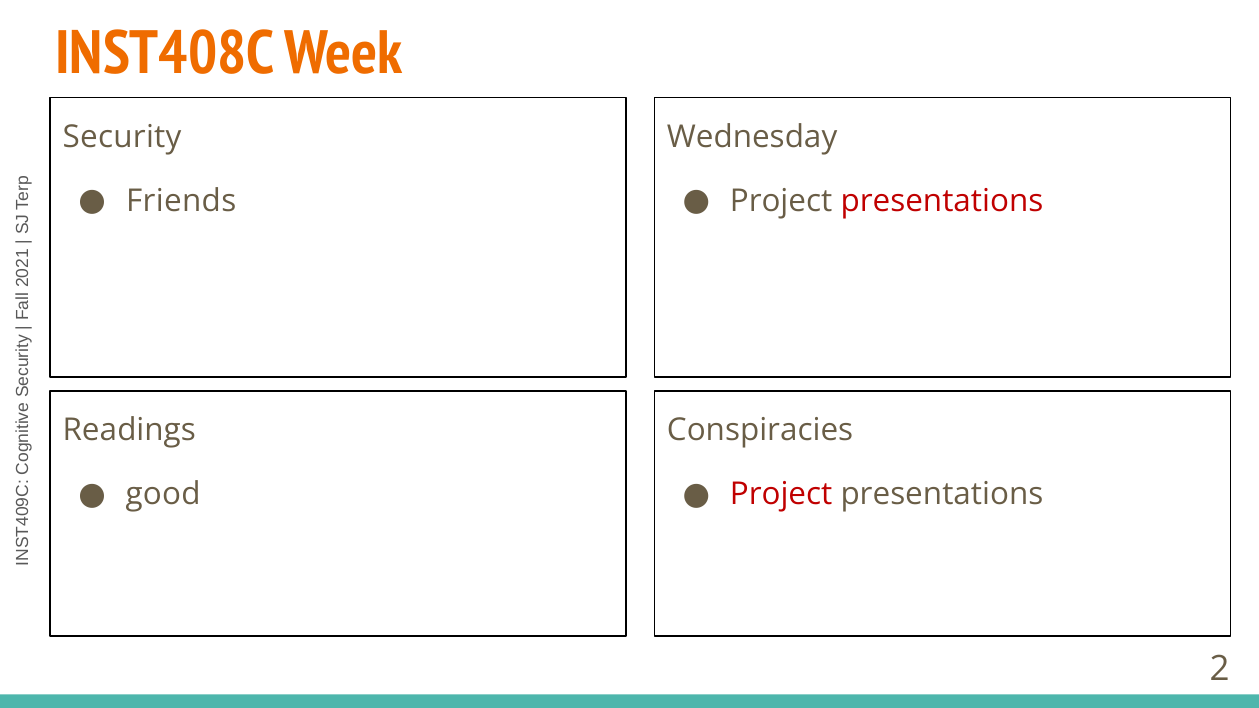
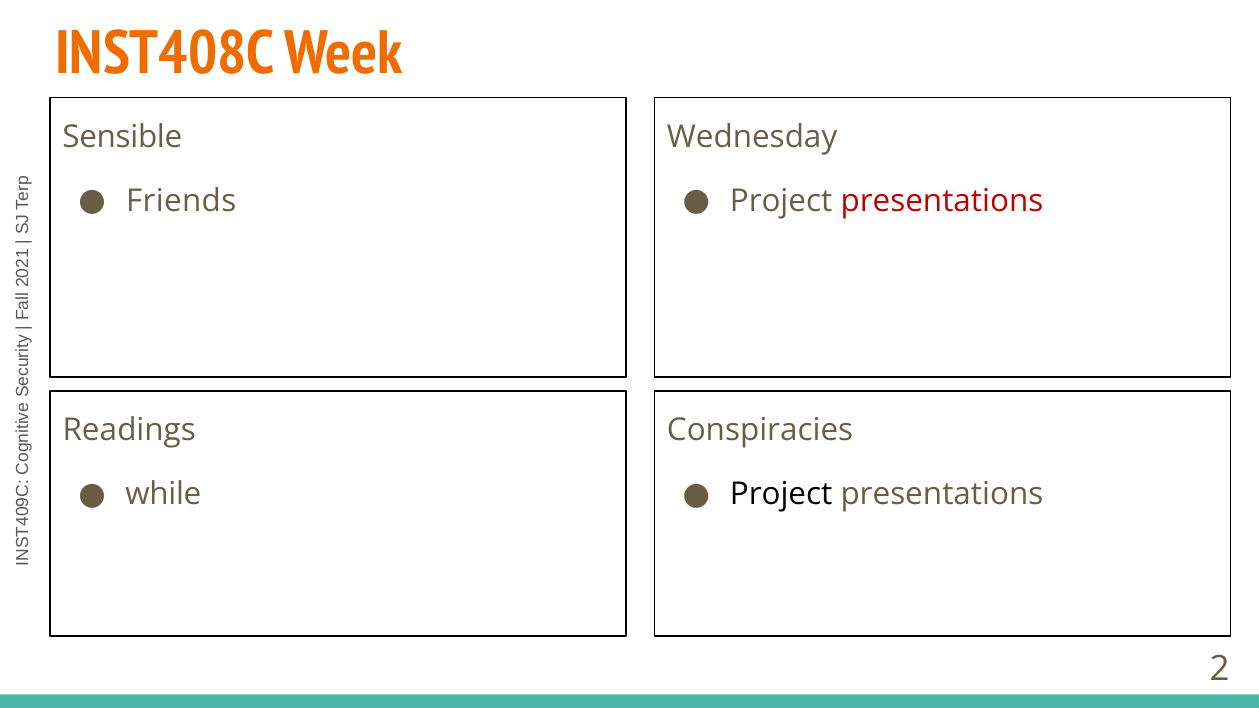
Security: Security -> Sensible (122, 137)
good: good -> while (163, 495)
Project colour: red -> black (781, 495)
